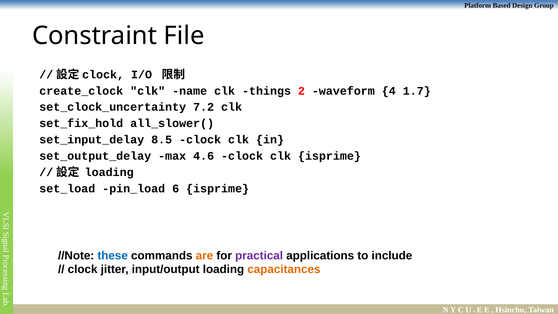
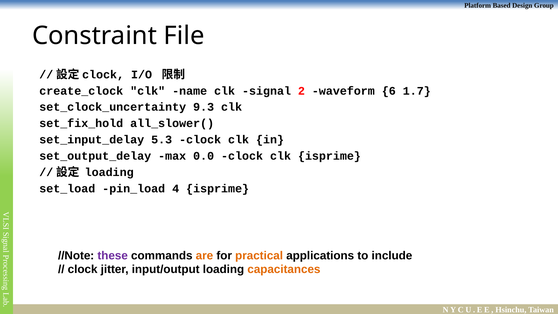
things: things -> signal (267, 91)
4: 4 -> 6 (389, 91)
7.2: 7.2 -> 9.3 (204, 107)
8.5: 8.5 -> 5.3 (162, 140)
4.6: 4.6 -> 0.0 (204, 156)
6: 6 -> 4 (176, 188)
these colour: blue -> purple (113, 255)
practical colour: purple -> orange (259, 255)
